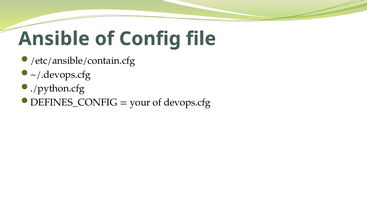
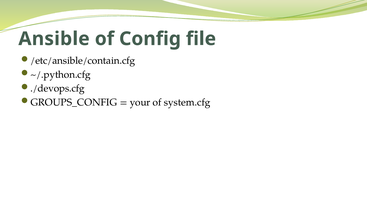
~/.devops.cfg: ~/.devops.cfg -> ~/.python.cfg (61, 75)
./python.cfg: ./python.cfg -> ./devops.cfg (58, 89)
DEFINES_CONFIG: DEFINES_CONFIG -> GROUPS_CONFIG (74, 103)
devops.cfg: devops.cfg -> system.cfg (187, 103)
